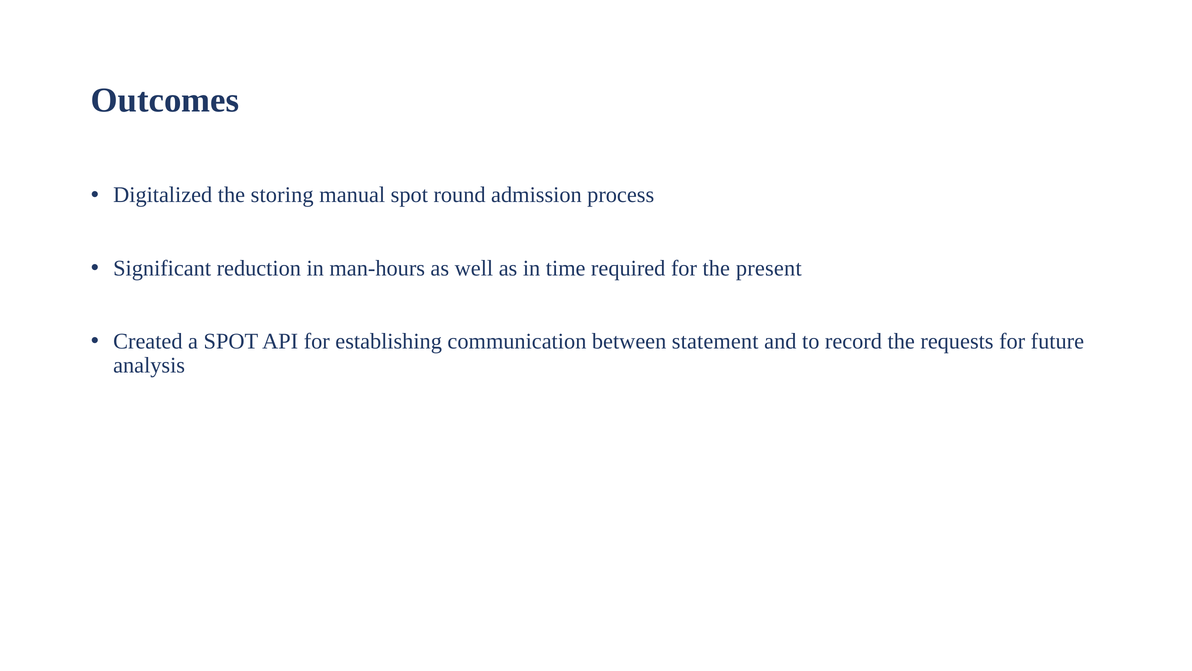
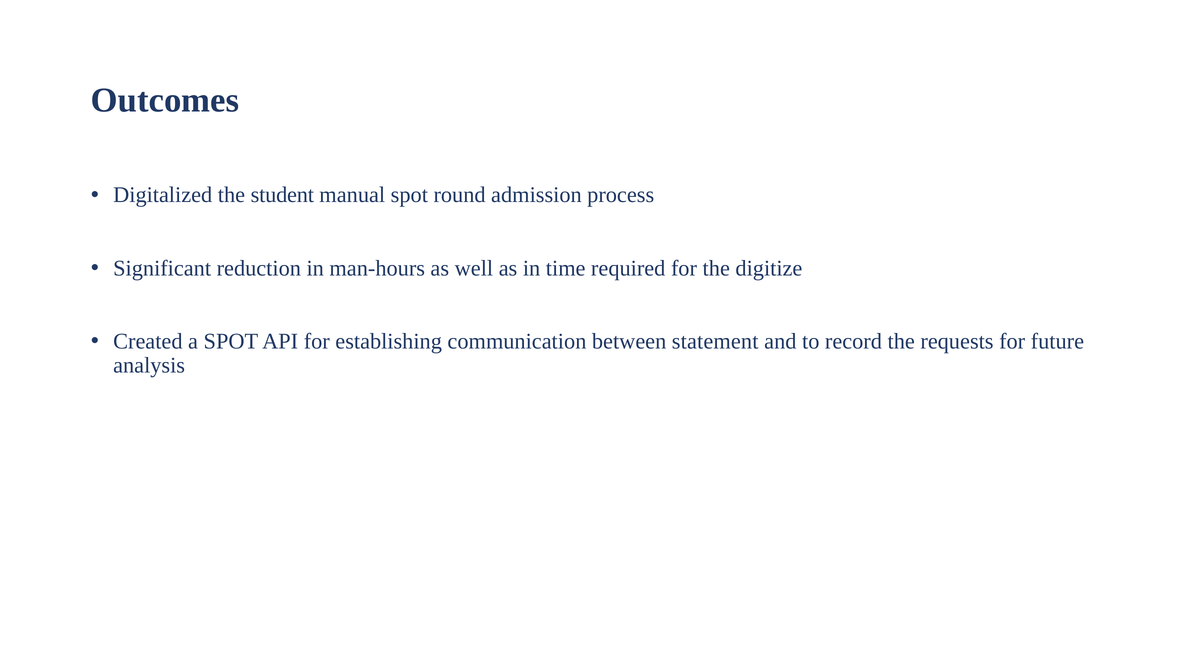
storing: storing -> student (282, 195)
present: present -> digitize (769, 268)
